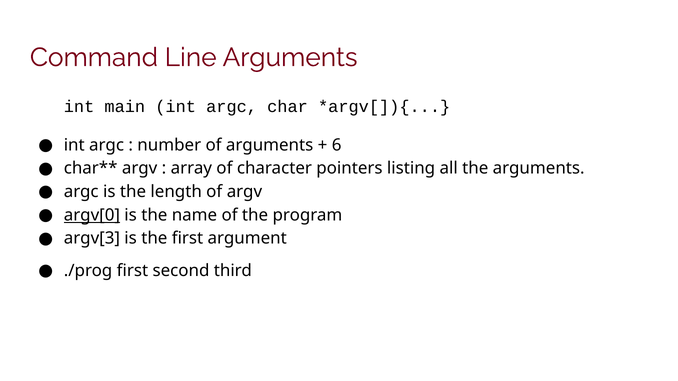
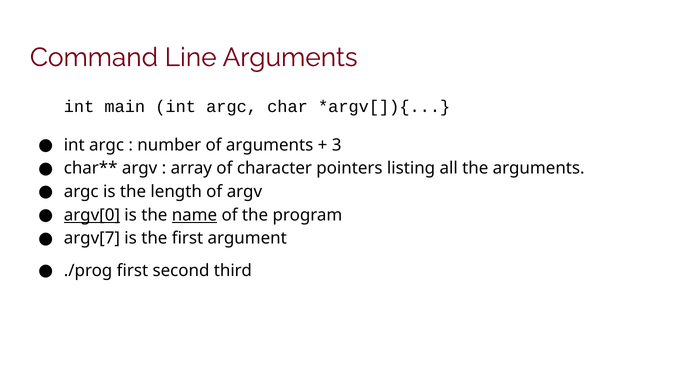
6: 6 -> 3 (337, 145)
name underline: none -> present (194, 215)
argv[3: argv[3 -> argv[7 (92, 239)
